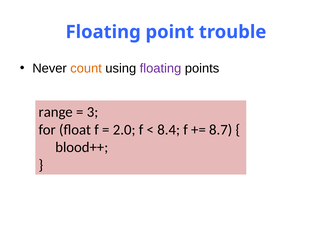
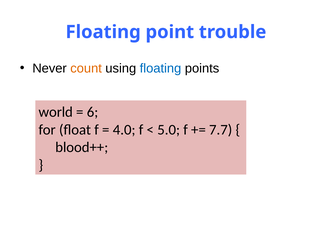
floating colour: purple -> blue (161, 68)
range: range -> world (56, 112)
3: 3 -> 6 (93, 112)
2.0: 2.0 -> 4.0 (124, 130)
8.4: 8.4 -> 5.0 (169, 130)
8.7: 8.7 -> 7.7 (221, 130)
